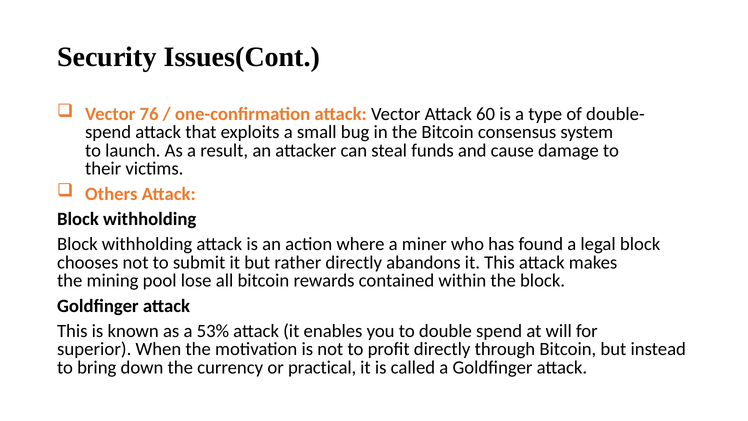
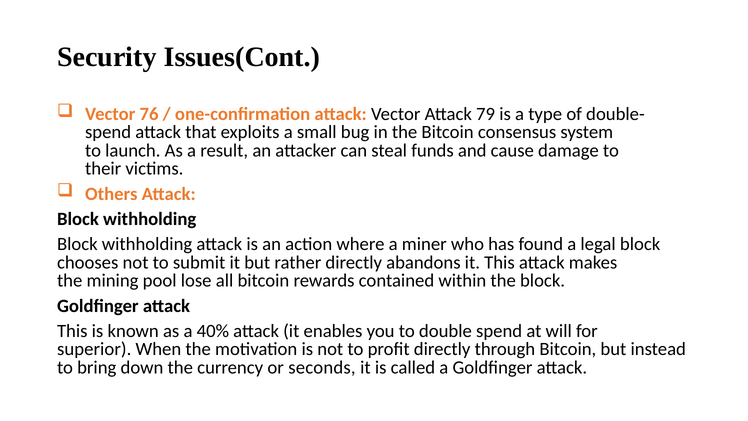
60: 60 -> 79 (486, 114)
53%: 53% -> 40% (213, 331)
practical: practical -> seconds (322, 367)
